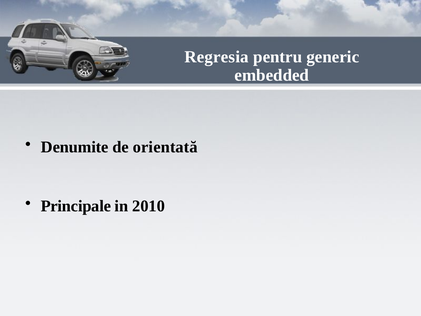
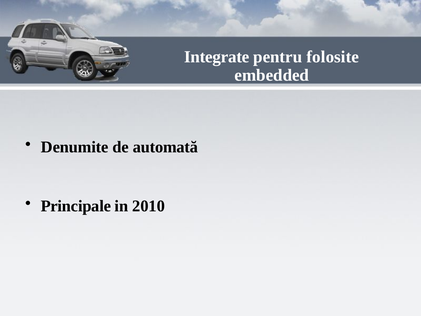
Regresia: Regresia -> Integrate (217, 57)
generic: generic -> folosite (333, 57)
orientată: orientată -> automată (165, 147)
